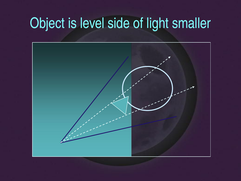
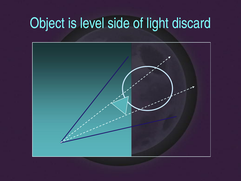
smaller: smaller -> discard (191, 23)
